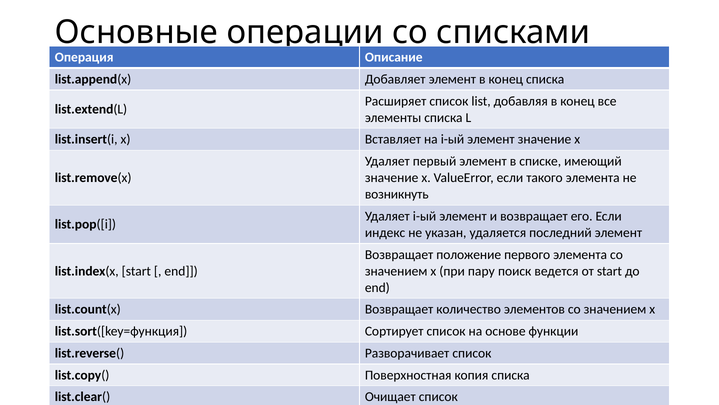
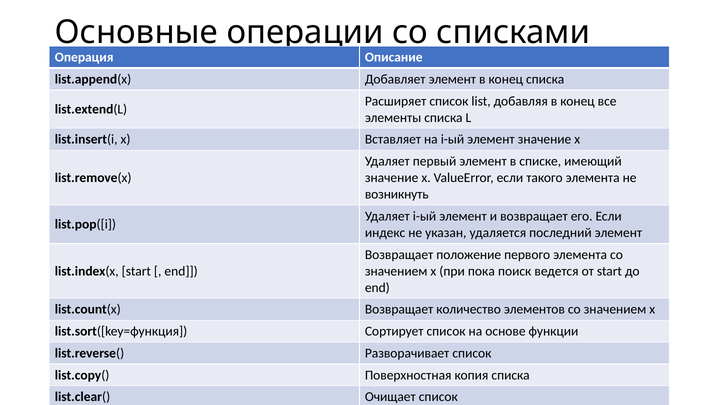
пару: пару -> пока (481, 271)
